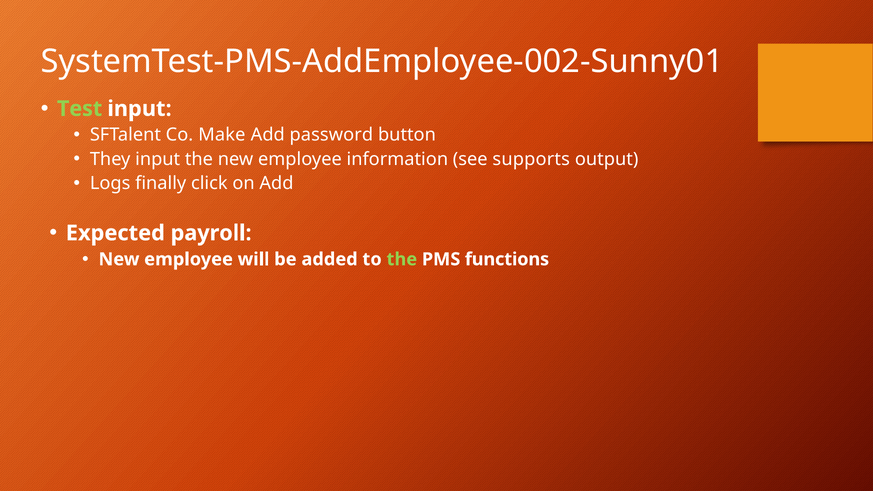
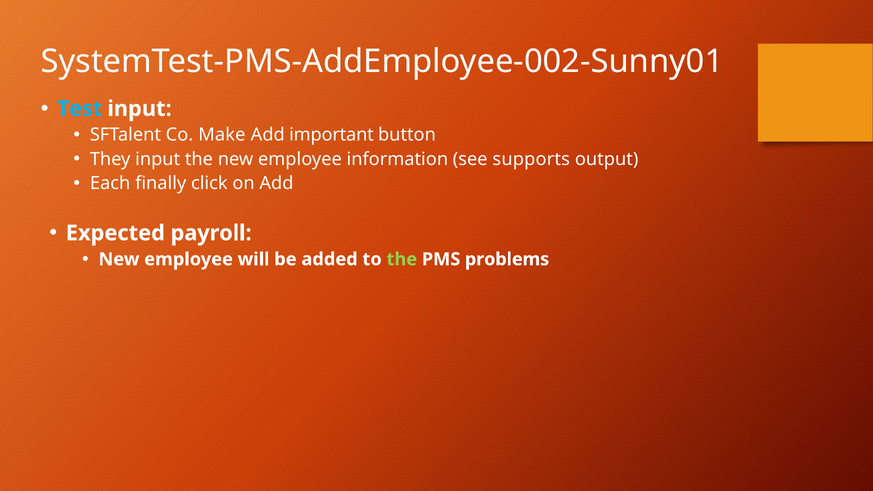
Test colour: light green -> light blue (80, 109)
password: password -> important (331, 135)
Logs: Logs -> Each (110, 183)
functions: functions -> problems (507, 259)
